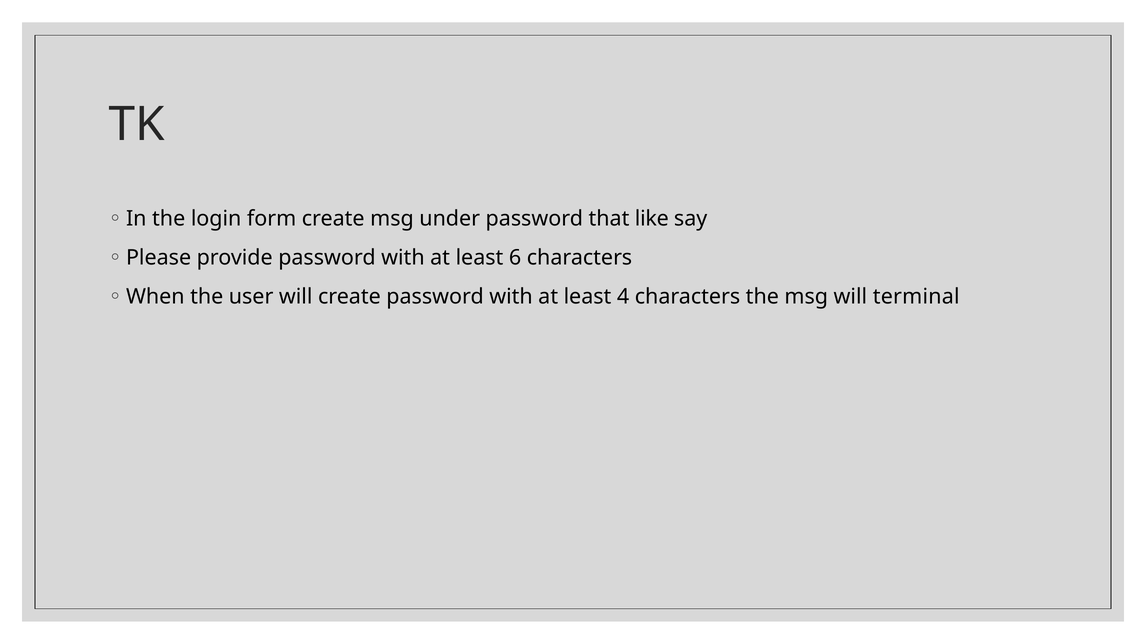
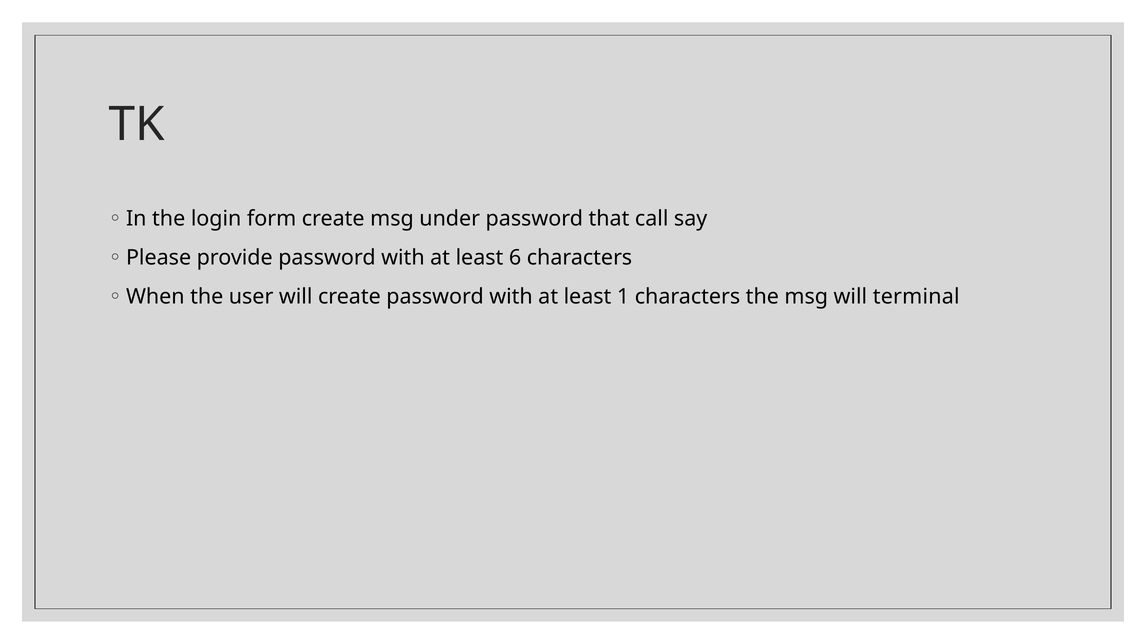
like: like -> call (652, 219)
4: 4 -> 1 (623, 297)
